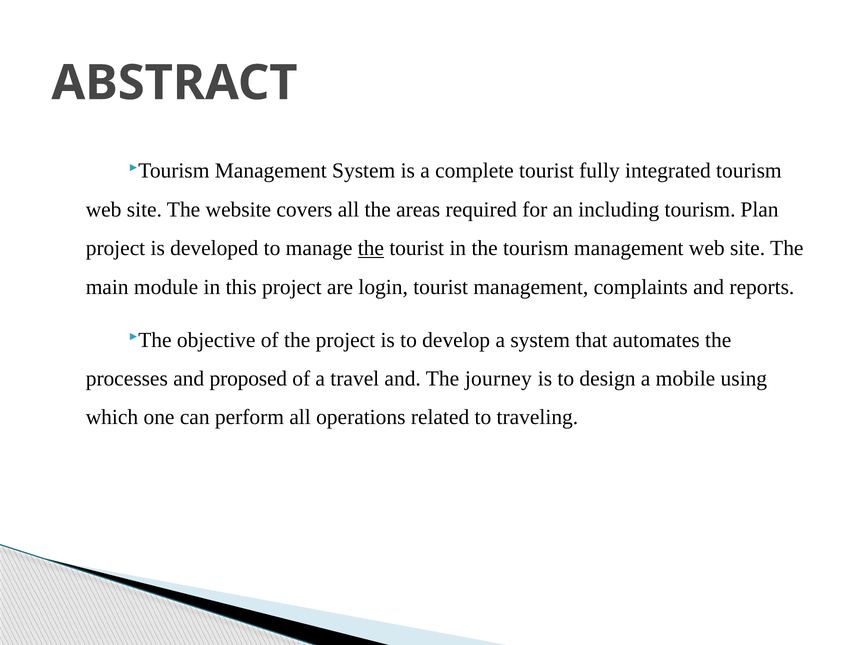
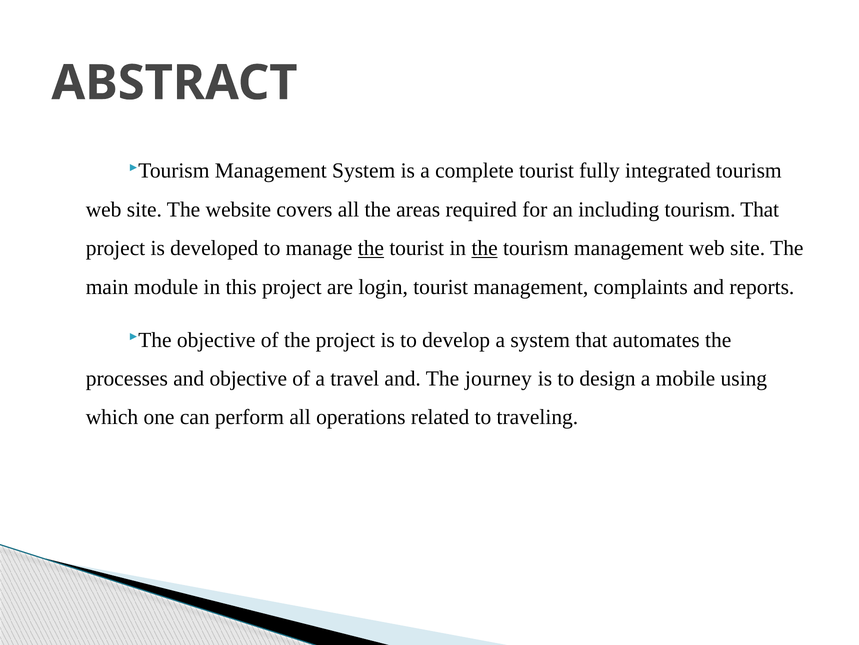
tourism Plan: Plan -> That (760, 209)
the underline: none -> present (485, 248)
and proposed: proposed -> objective (248, 378)
